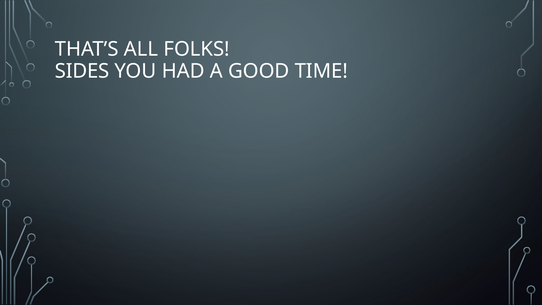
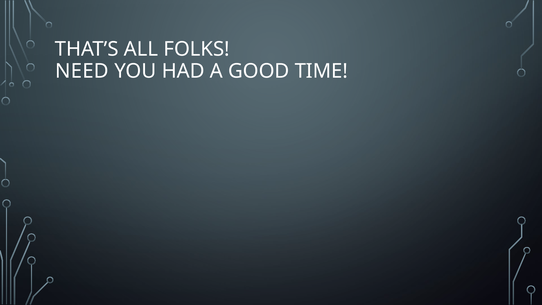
SIDES: SIDES -> NEED (82, 71)
